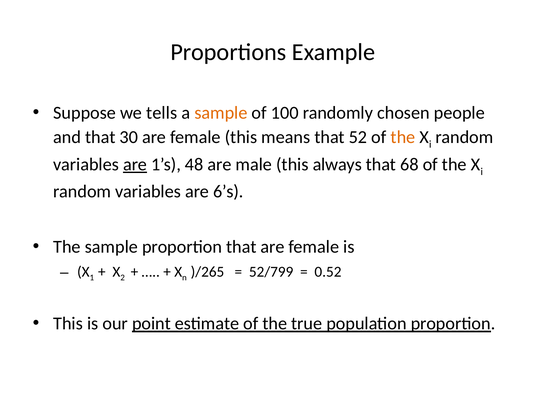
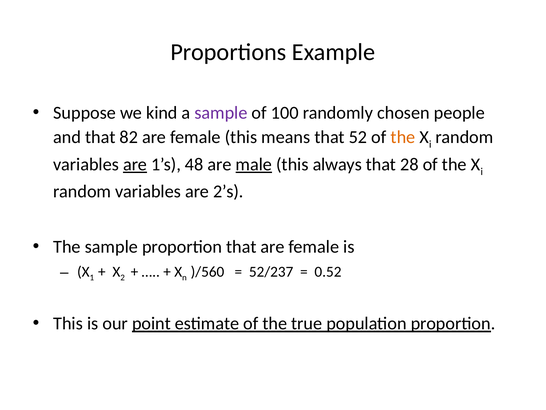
tells: tells -> kind (162, 113)
sample colour: orange -> purple (221, 113)
30: 30 -> 82 (129, 137)
male underline: none -> present (254, 164)
68: 68 -> 28 (409, 164)
6’s: 6’s -> 2’s (228, 191)
)/265: )/265 -> )/560 (207, 272)
52/799: 52/799 -> 52/237 (271, 272)
